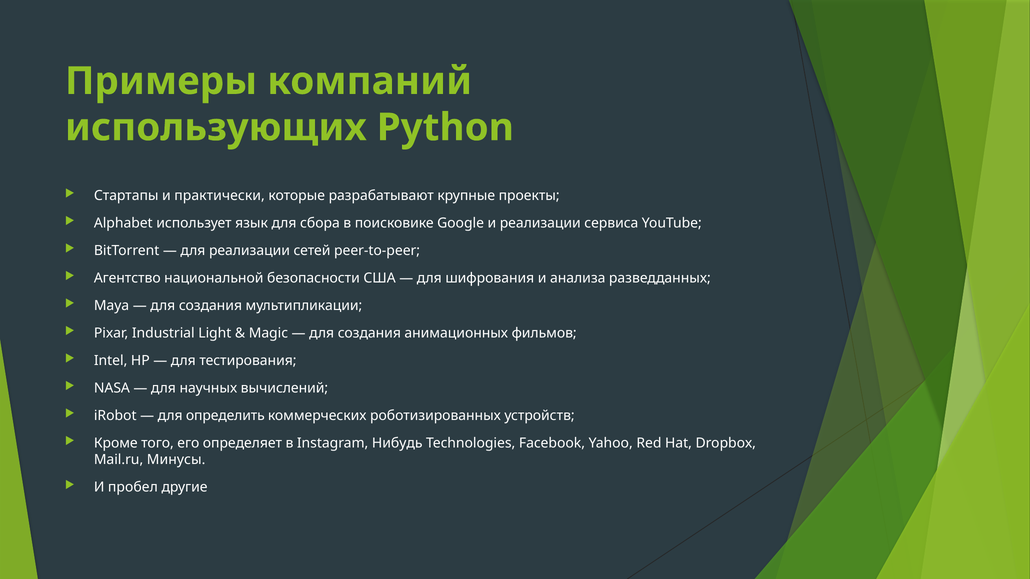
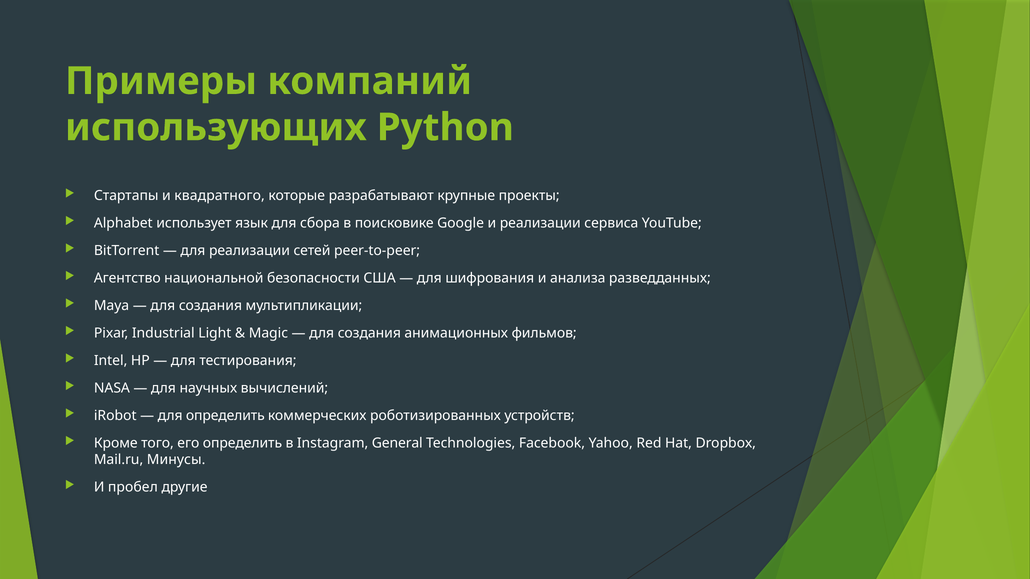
практически: практически -> квадратного (220, 196)
его определяет: определяет -> определить (242, 443)
Нибудь: Нибудь -> General (397, 443)
